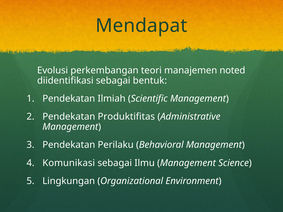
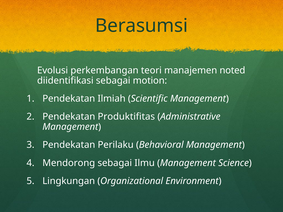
Mendapat: Mendapat -> Berasumsi (141, 26)
bentuk: bentuk -> motion (150, 81)
Komunikasi: Komunikasi -> Mendorong (69, 163)
